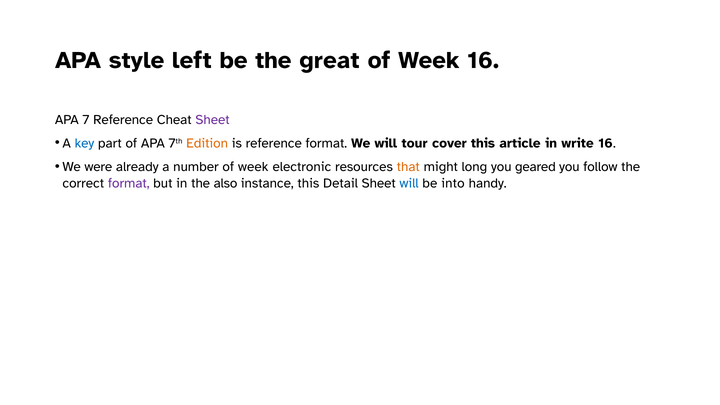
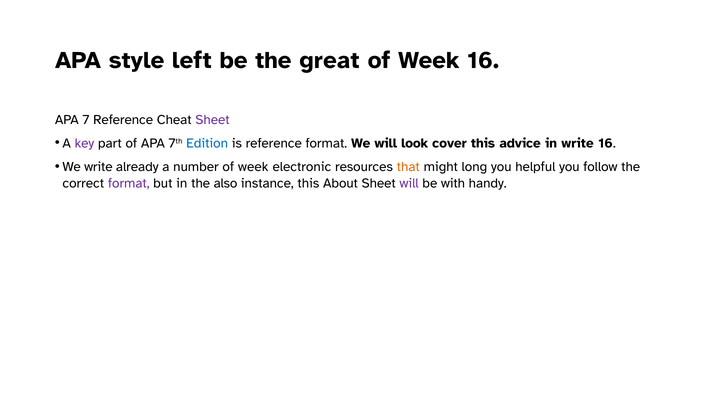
key colour: blue -> purple (84, 143)
Edition colour: orange -> blue (207, 143)
tour: tour -> look (415, 143)
article: article -> advice (520, 143)
We were: were -> write (98, 167)
geared: geared -> helpful (535, 167)
Detail: Detail -> About (341, 183)
will colour: blue -> purple (409, 183)
into: into -> with (453, 183)
